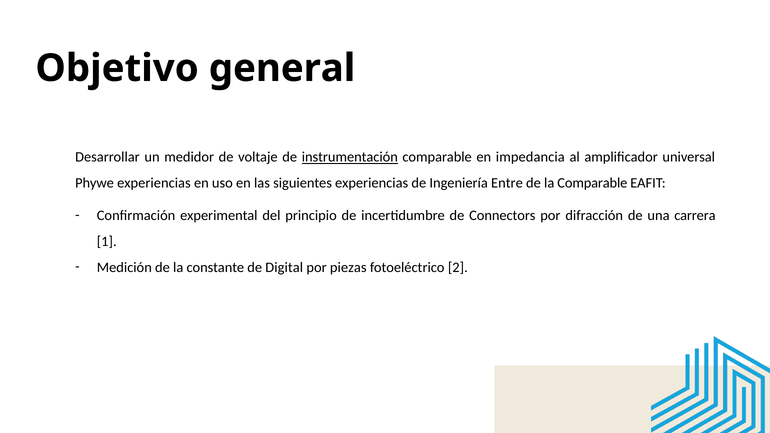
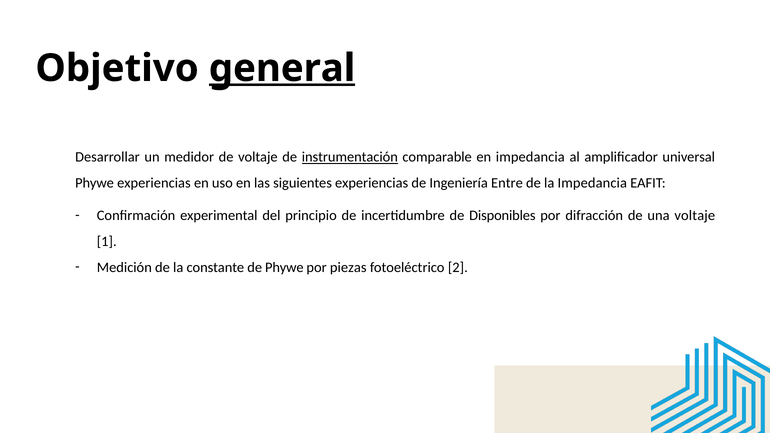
general underline: none -> present (282, 68)
la Comparable: Comparable -> Impedancia (592, 183)
Connectors: Connectors -> Disponibles (502, 216)
una carrera: carrera -> voltaje (695, 216)
de Digital: Digital -> Phywe (284, 268)
